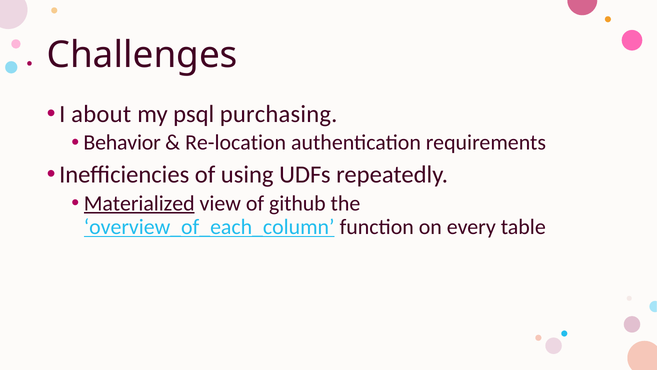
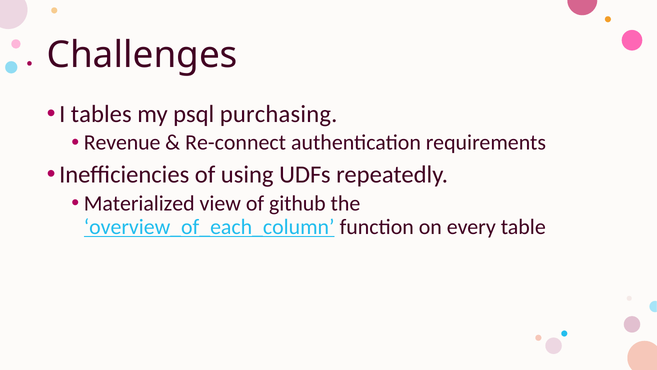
about: about -> tables (101, 114)
Behavior: Behavior -> Revenue (122, 143)
Re-location: Re-location -> Re-connect (236, 143)
Materialized underline: present -> none (139, 203)
